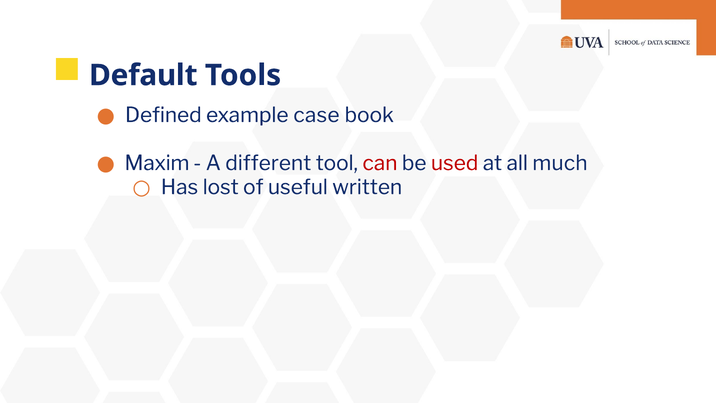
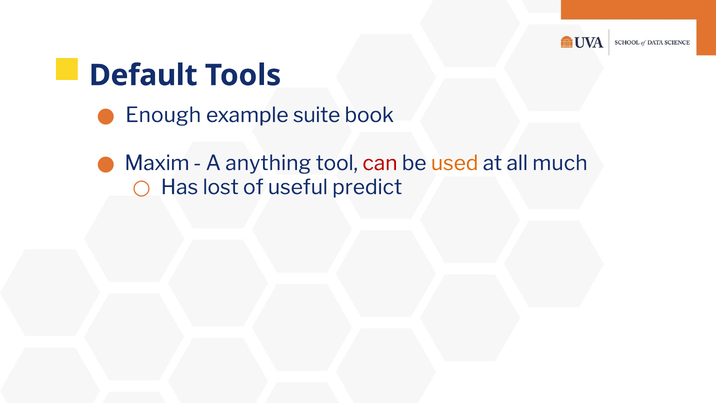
Defined: Defined -> Enough (163, 115)
case: case -> suite (317, 115)
different: different -> anything (268, 163)
used colour: red -> orange (455, 163)
written: written -> predict (367, 187)
